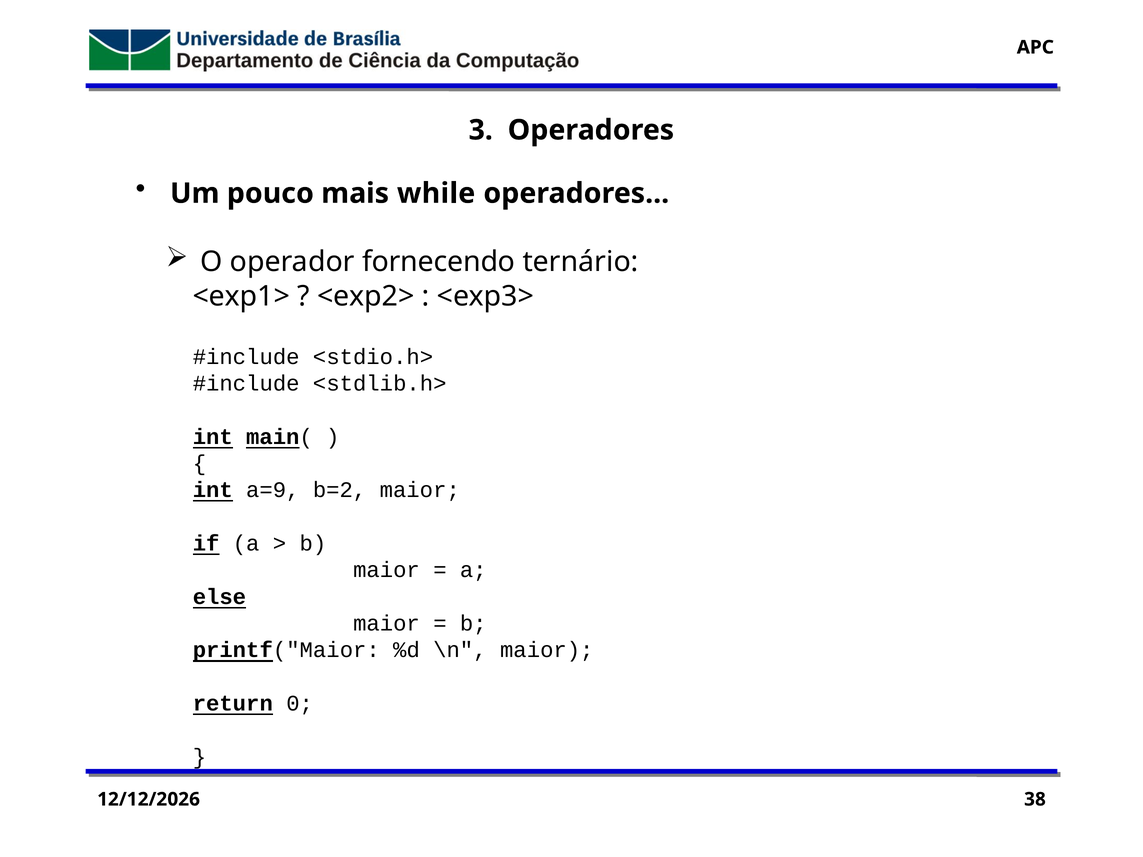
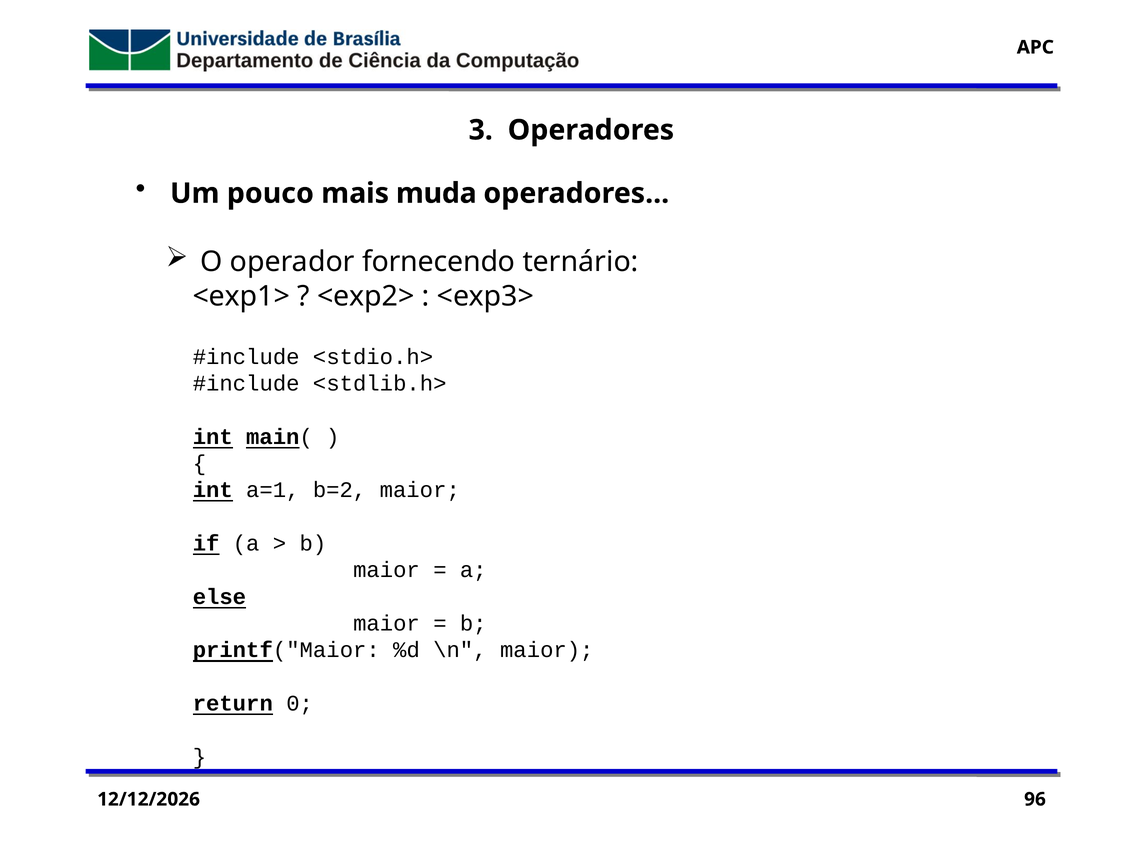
while: while -> muda (436, 193)
a=9: a=9 -> a=1 (273, 490)
38: 38 -> 96 (1035, 800)
